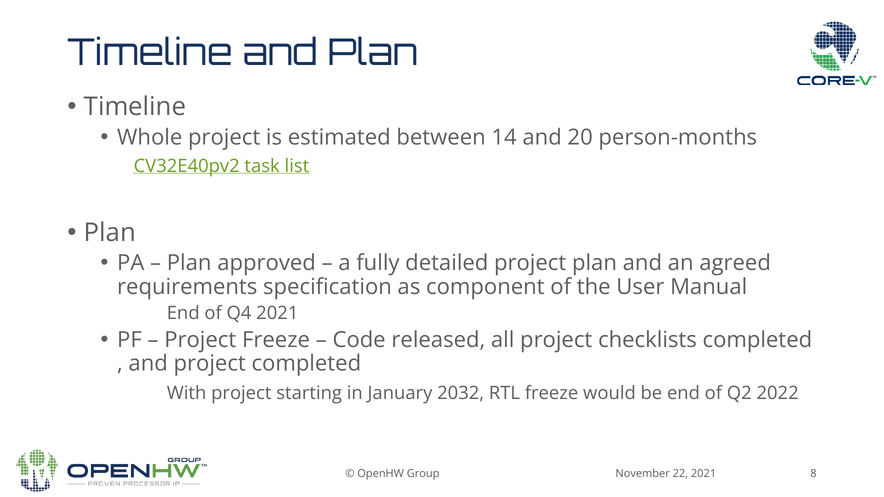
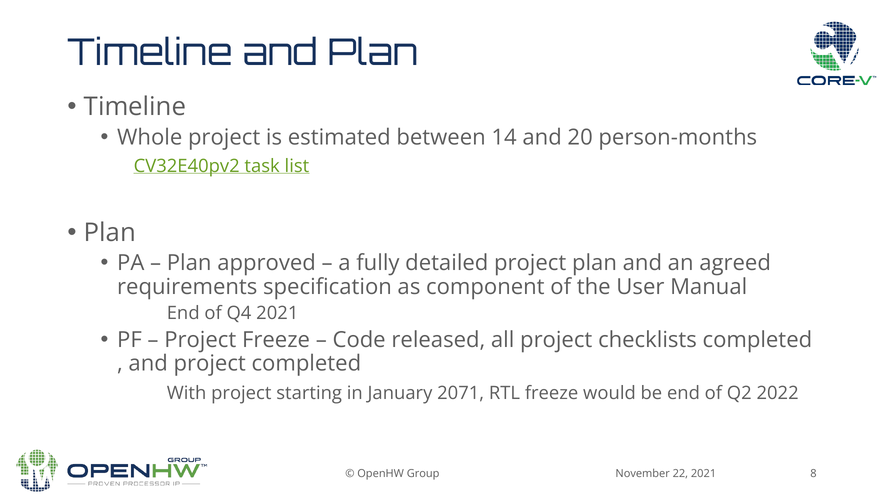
2032: 2032 -> 2071 (461, 393)
